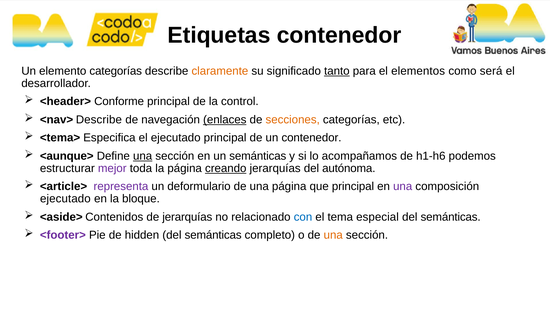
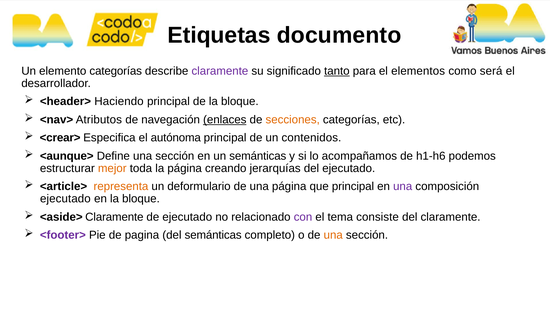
Etiquetas contenedor: contenedor -> documento (339, 35)
claramente colour: orange -> purple (220, 71)
Conforme: Conforme -> Haciendo (119, 101)
de la control: control -> bloque (240, 101)
<nav> Describe: Describe -> Atributos (99, 119)
<tema>: <tema> -> <crear> (60, 138)
el ejecutado: ejecutado -> autónoma (176, 138)
un contenedor: contenedor -> contenidos (311, 138)
una underline: present -> none (143, 156)
mejor colour: purple -> orange (112, 168)
creando underline: present -> none (226, 168)
del autónoma: autónoma -> ejecutado (349, 168)
representa colour: purple -> orange (121, 186)
<aside> Contenidos: Contenidos -> Claramente (114, 217)
de jerarquías: jerarquías -> ejecutado (187, 217)
con colour: blue -> purple (303, 217)
especial: especial -> consiste (378, 217)
semánticas: semánticas -> claramente (451, 217)
hidden: hidden -> pagina (142, 235)
